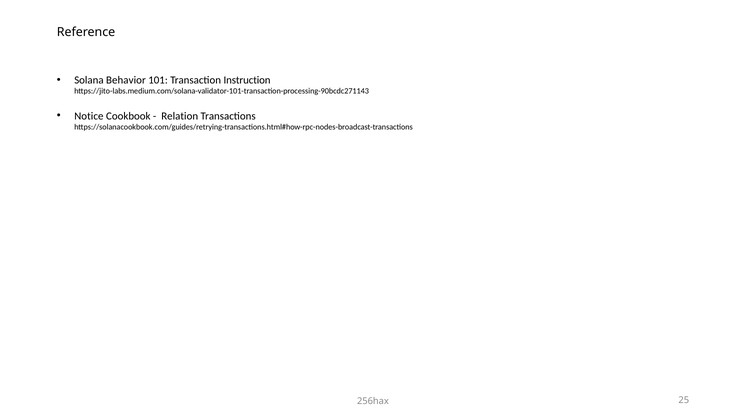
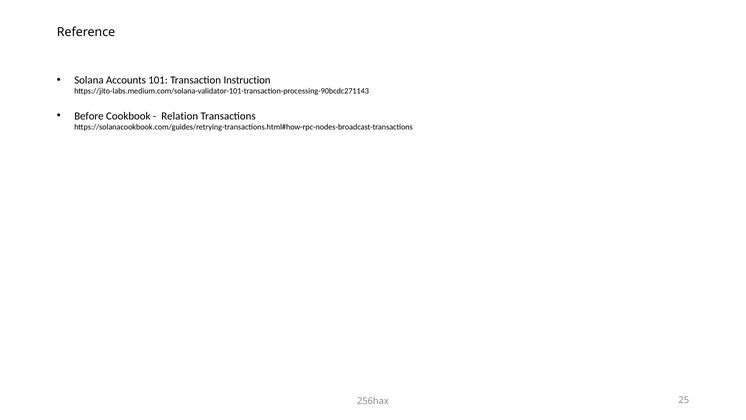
Behavior: Behavior -> Accounts (126, 80)
Notice: Notice -> Before (89, 116)
